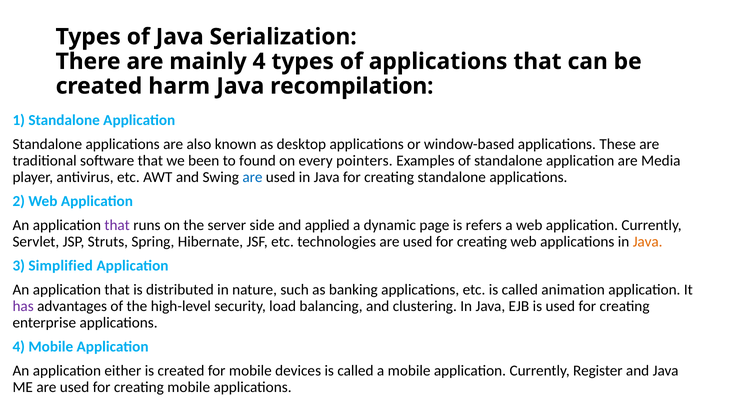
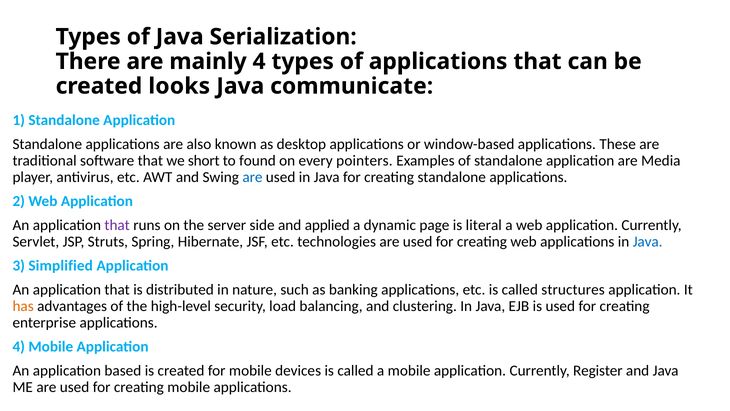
harm: harm -> looks (179, 86)
recompilation: recompilation -> communicate (352, 86)
been: been -> short (204, 161)
refers: refers -> literal (484, 225)
Java colour: orange -> blue (648, 242)
animation: animation -> structures (573, 290)
has colour: purple -> orange (23, 306)
either: either -> based (123, 371)
